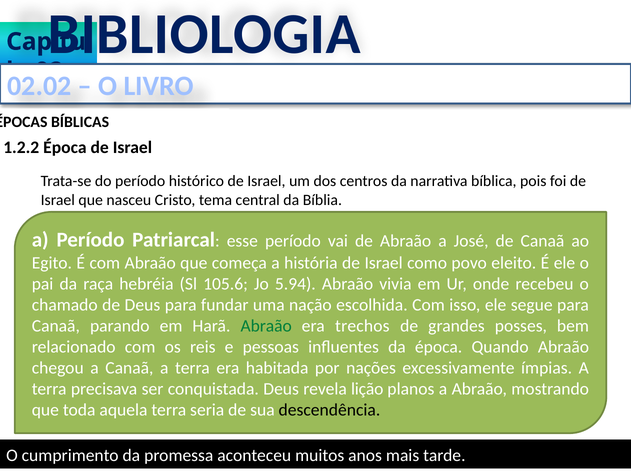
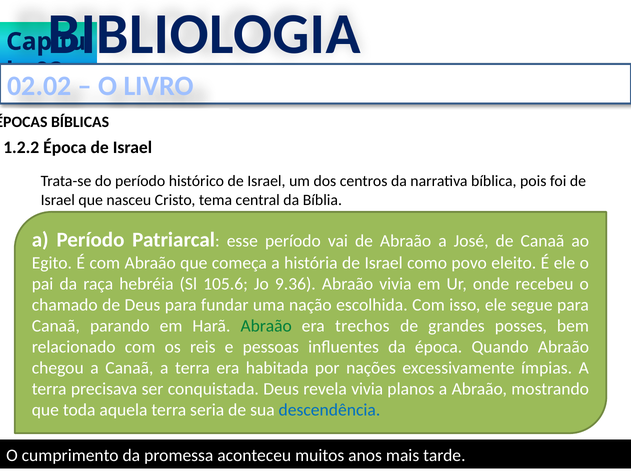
5.94: 5.94 -> 9.36 (295, 284)
revela lição: lição -> vivia (367, 389)
descendência colour: black -> blue (329, 410)
